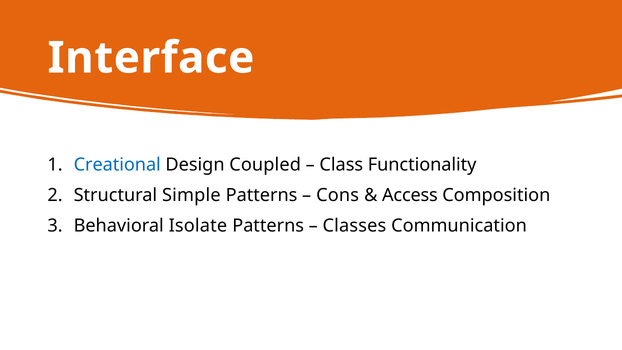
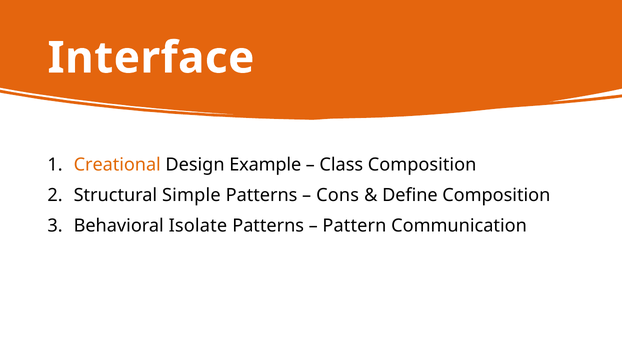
Creational colour: blue -> orange (117, 165)
Coupled: Coupled -> Example (265, 165)
Class Functionality: Functionality -> Composition (422, 165)
Access: Access -> Define (410, 195)
Classes: Classes -> Pattern (354, 226)
